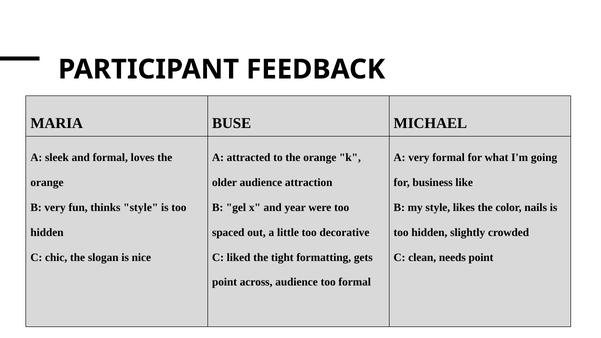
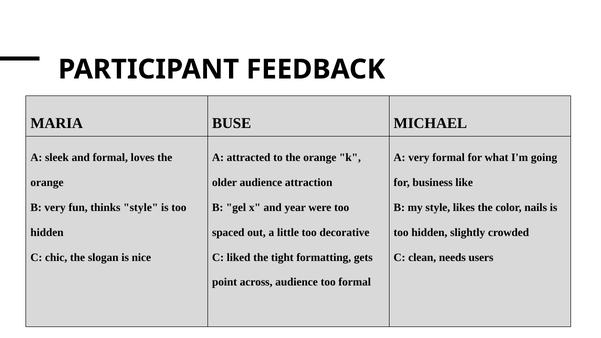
needs point: point -> users (481, 257)
